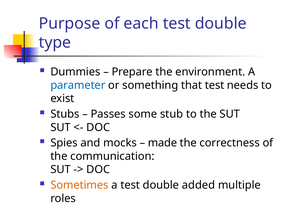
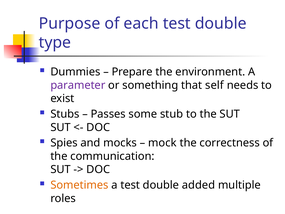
parameter colour: blue -> purple (78, 85)
that test: test -> self (214, 85)
made: made -> mock (162, 143)
